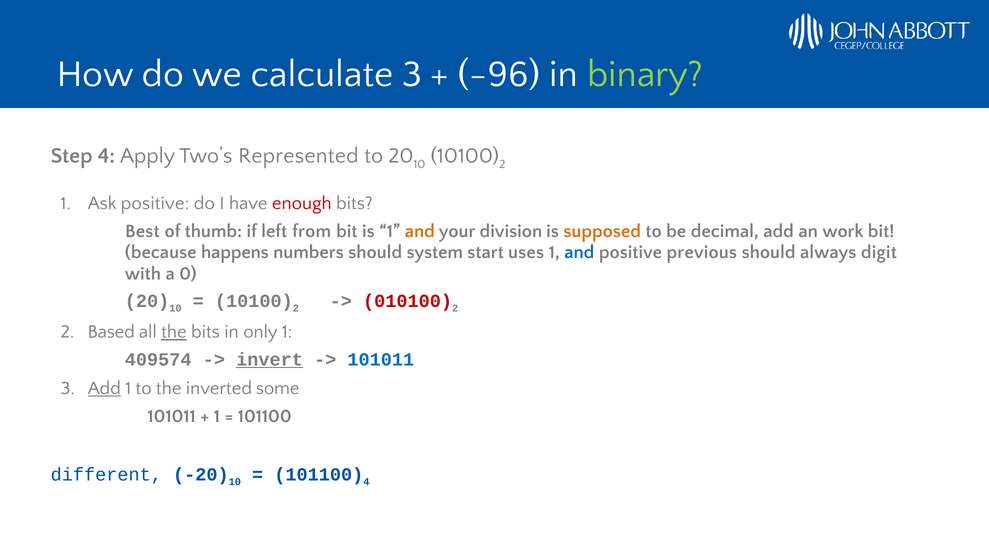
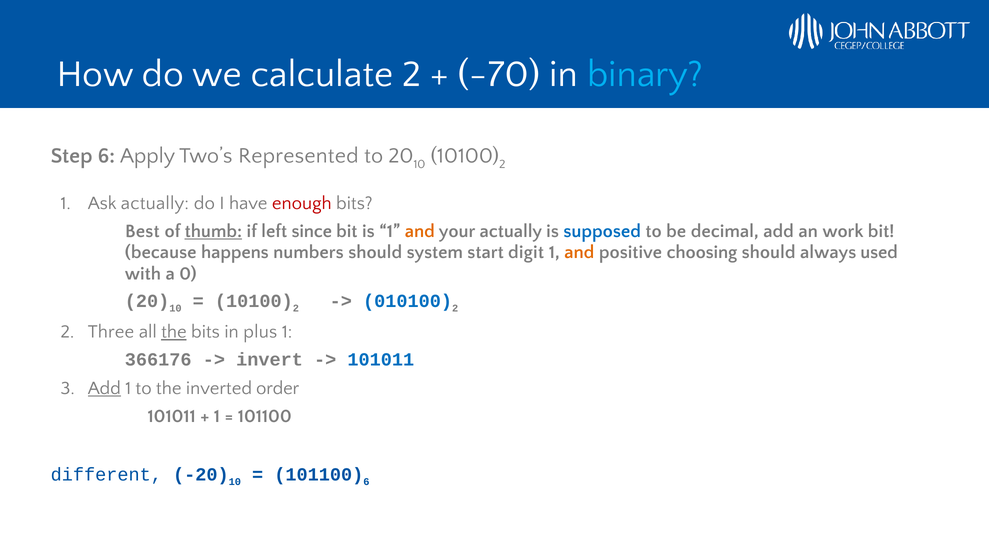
calculate 3: 3 -> 2 (412, 74)
-96: -96 -> -70 (499, 74)
binary colour: light green -> light blue (645, 74)
Step 4: 4 -> 6 (106, 156)
Ask positive: positive -> actually (155, 203)
thumb underline: none -> present (213, 231)
from: from -> since (312, 231)
your division: division -> actually (511, 231)
supposed colour: orange -> blue (602, 231)
uses: uses -> digit (526, 252)
and colour: blue -> orange (579, 252)
previous: previous -> choosing (702, 252)
digit: digit -> used (879, 252)
010100 colour: red -> blue (408, 301)
Based: Based -> Three (111, 332)
only: only -> plus (260, 332)
409574: 409574 -> 366176 (158, 360)
invert underline: present -> none (270, 360)
some: some -> order (278, 388)
101100 4: 4 -> 6 (366, 482)
